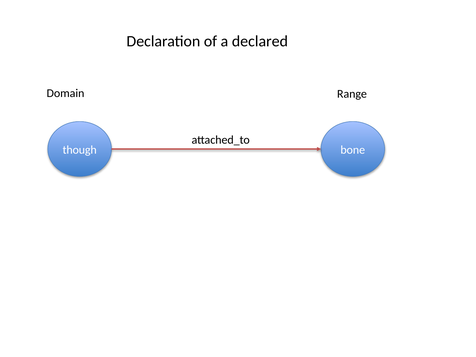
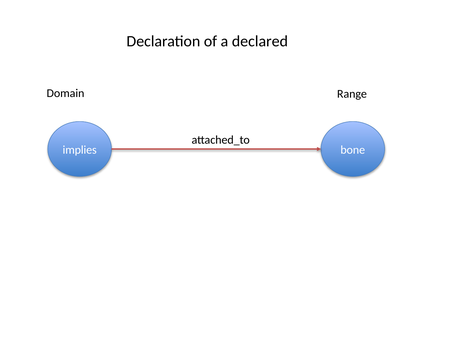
though: though -> implies (80, 150)
